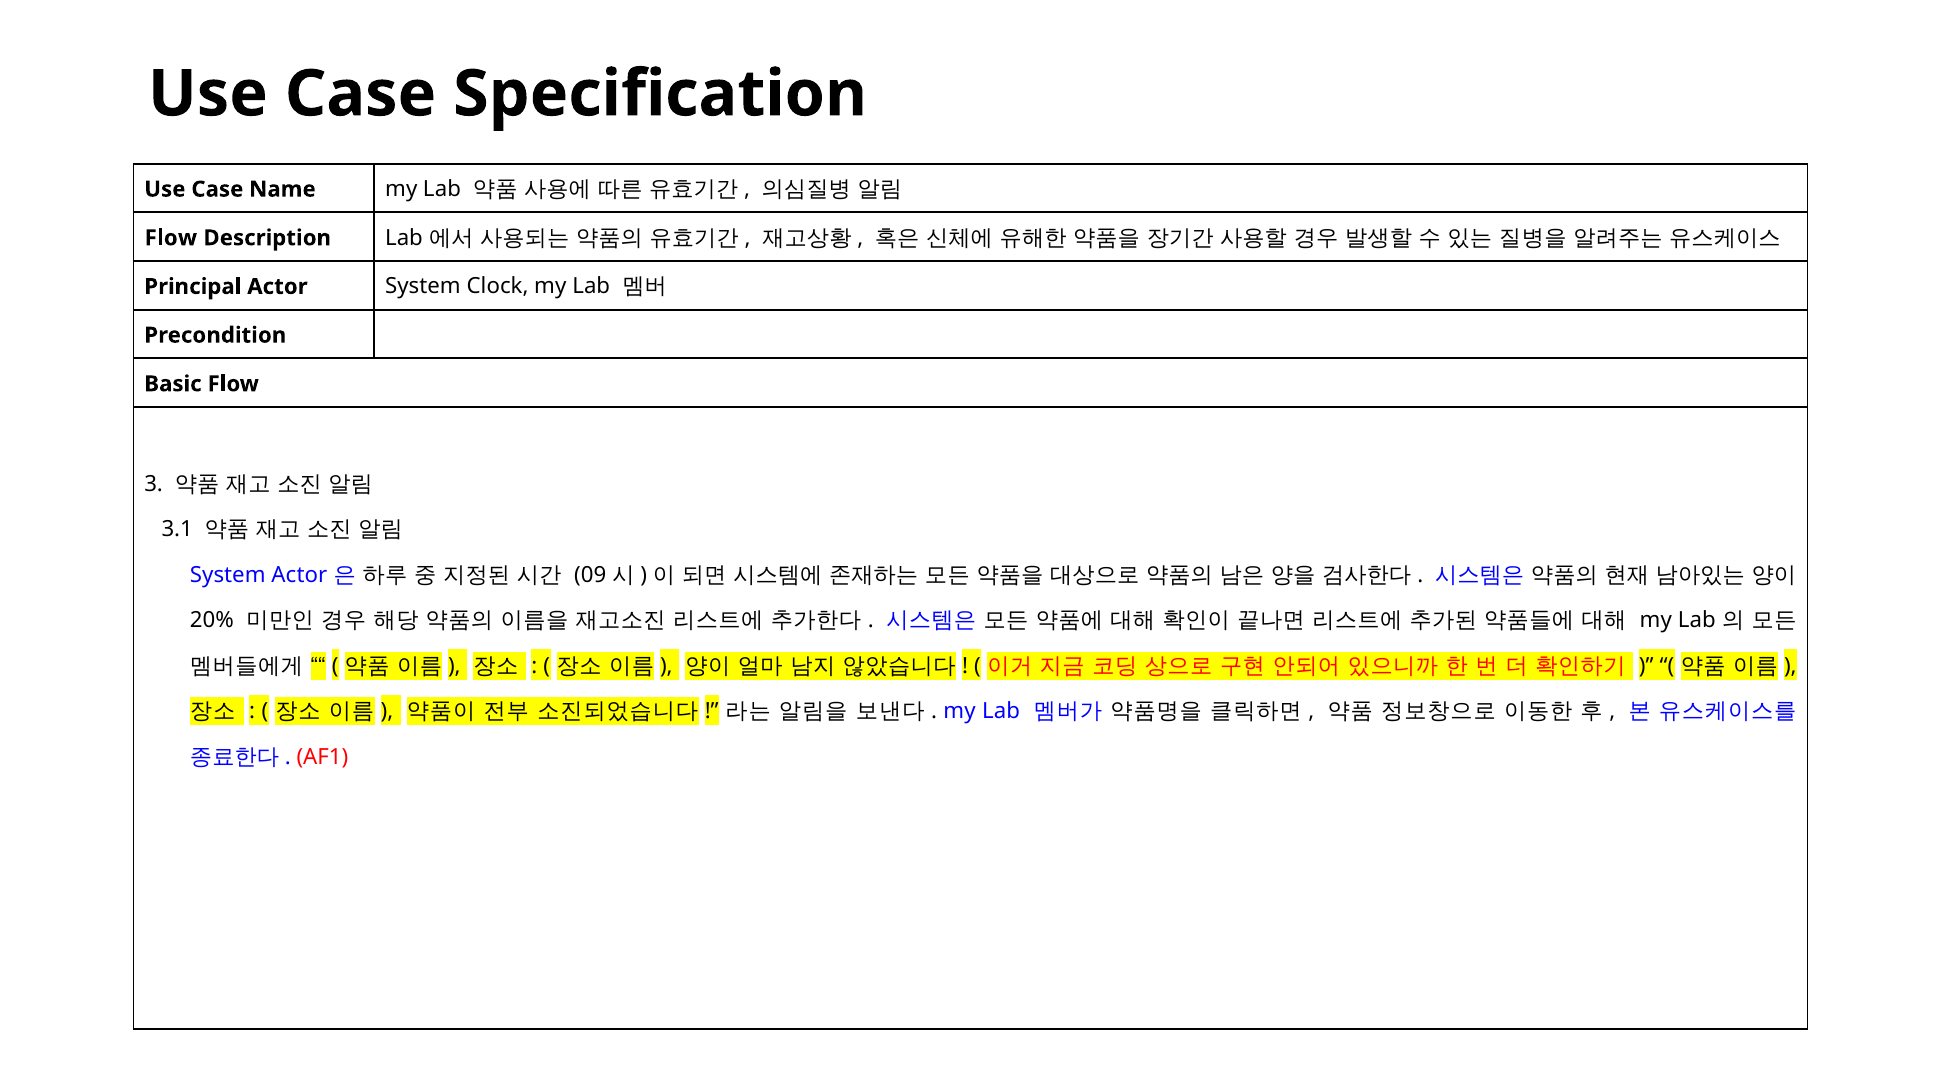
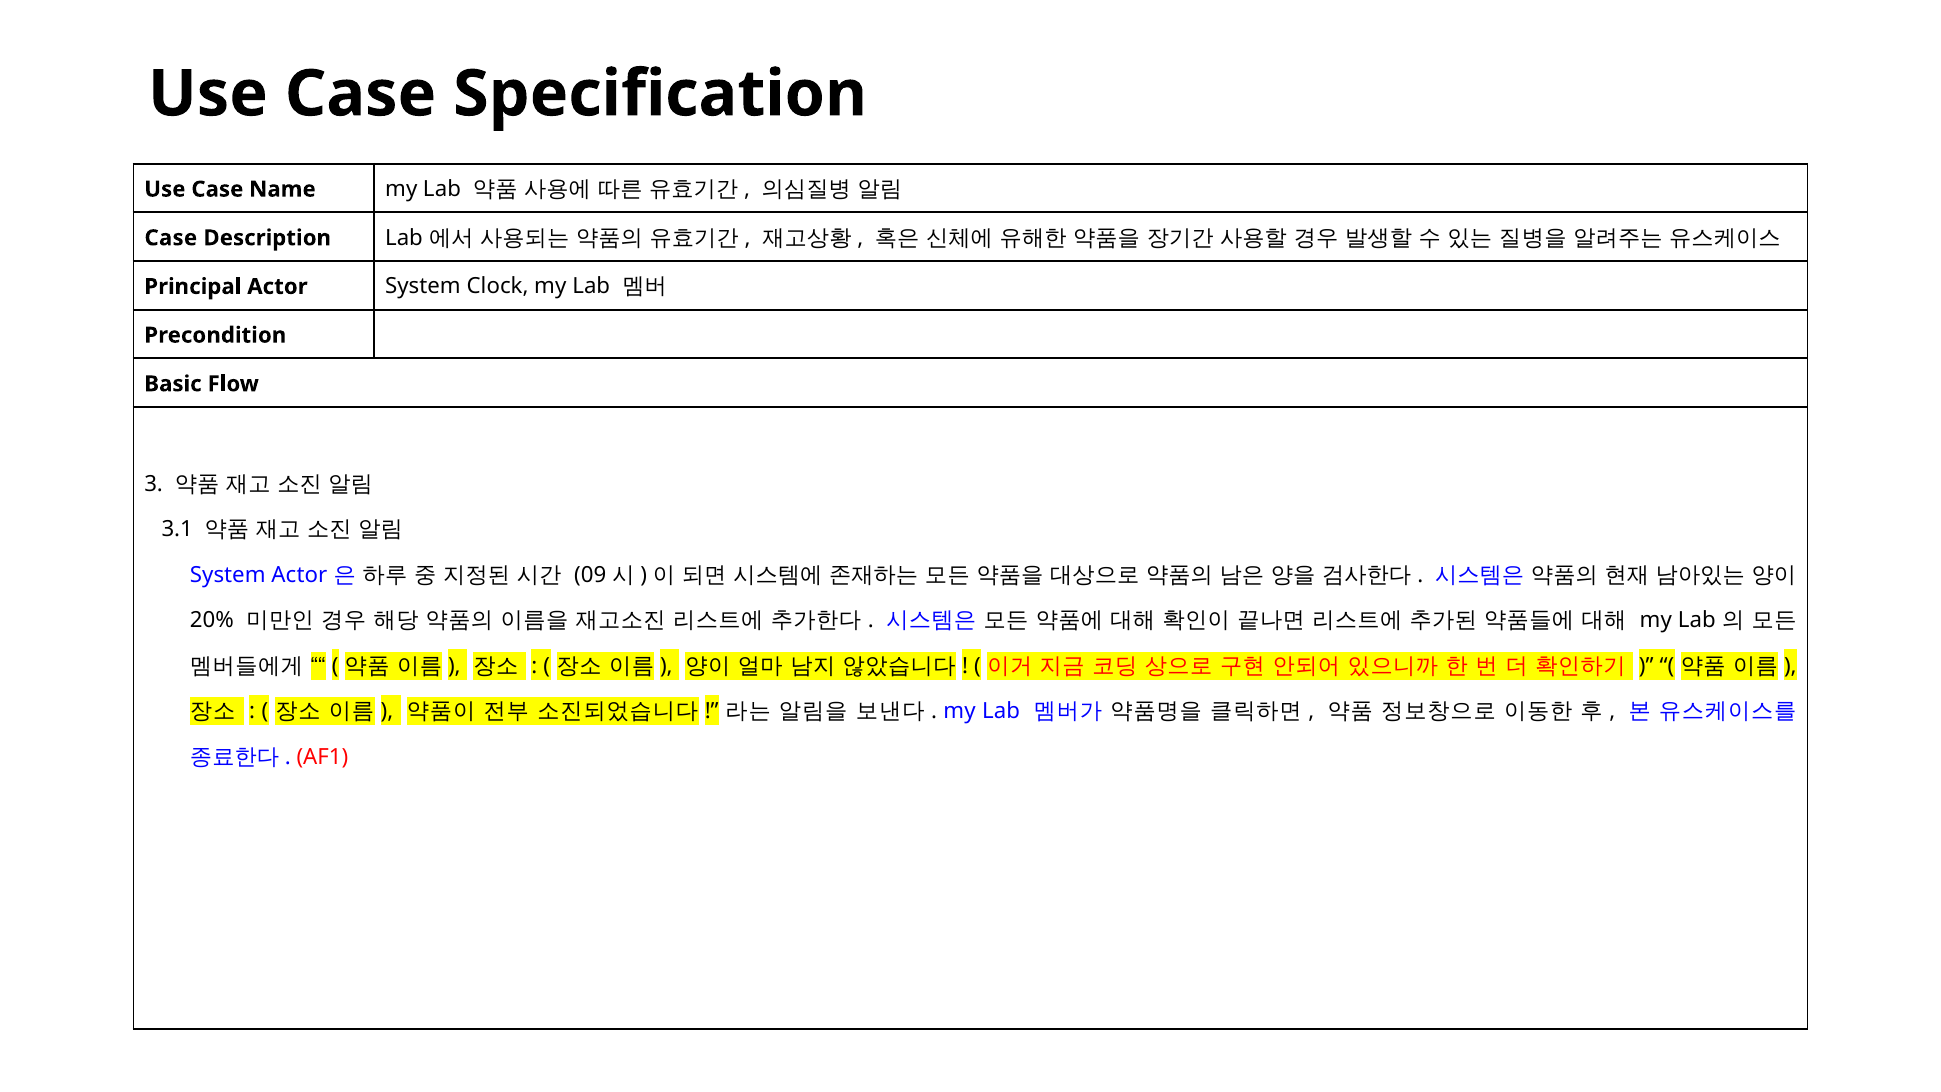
Flow: Flow -> Case (171, 238)
